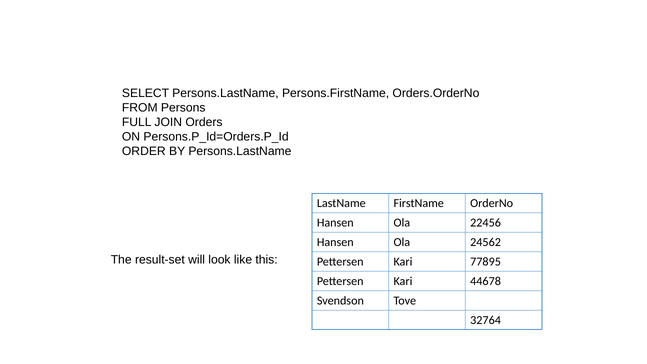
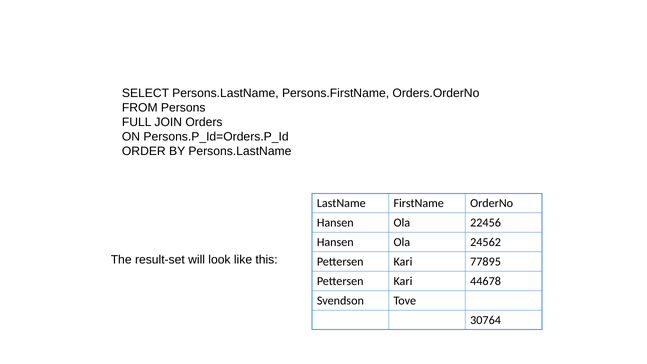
32764: 32764 -> 30764 (486, 320)
